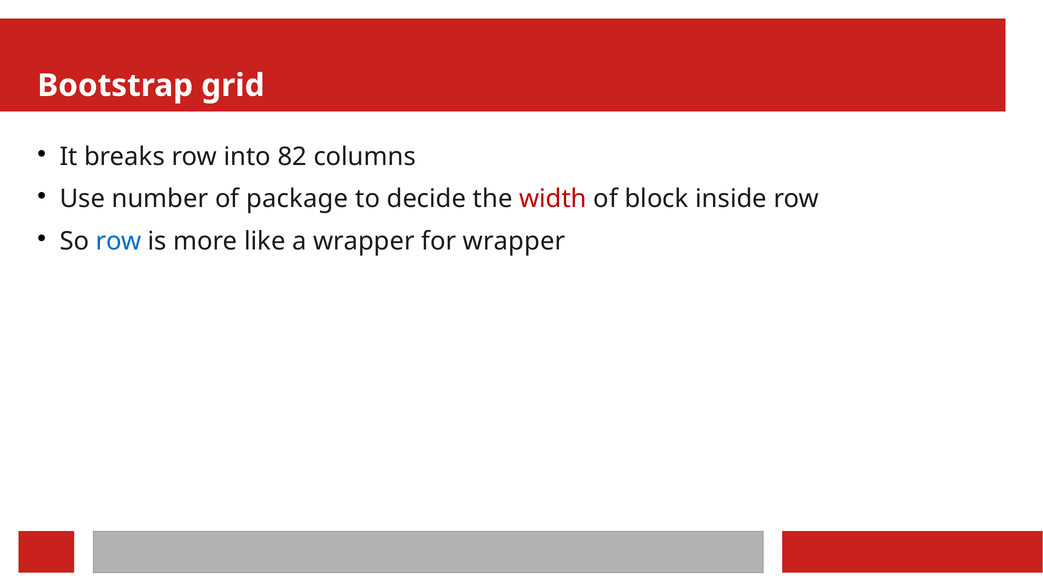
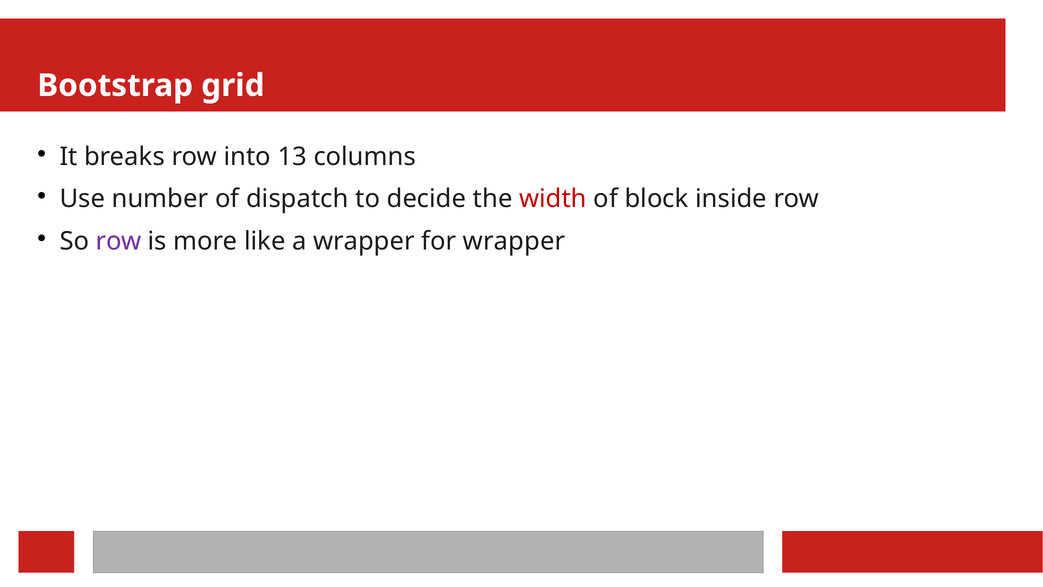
82: 82 -> 13 (292, 157)
package: package -> dispatch (297, 199)
row colour: blue -> purple (119, 241)
